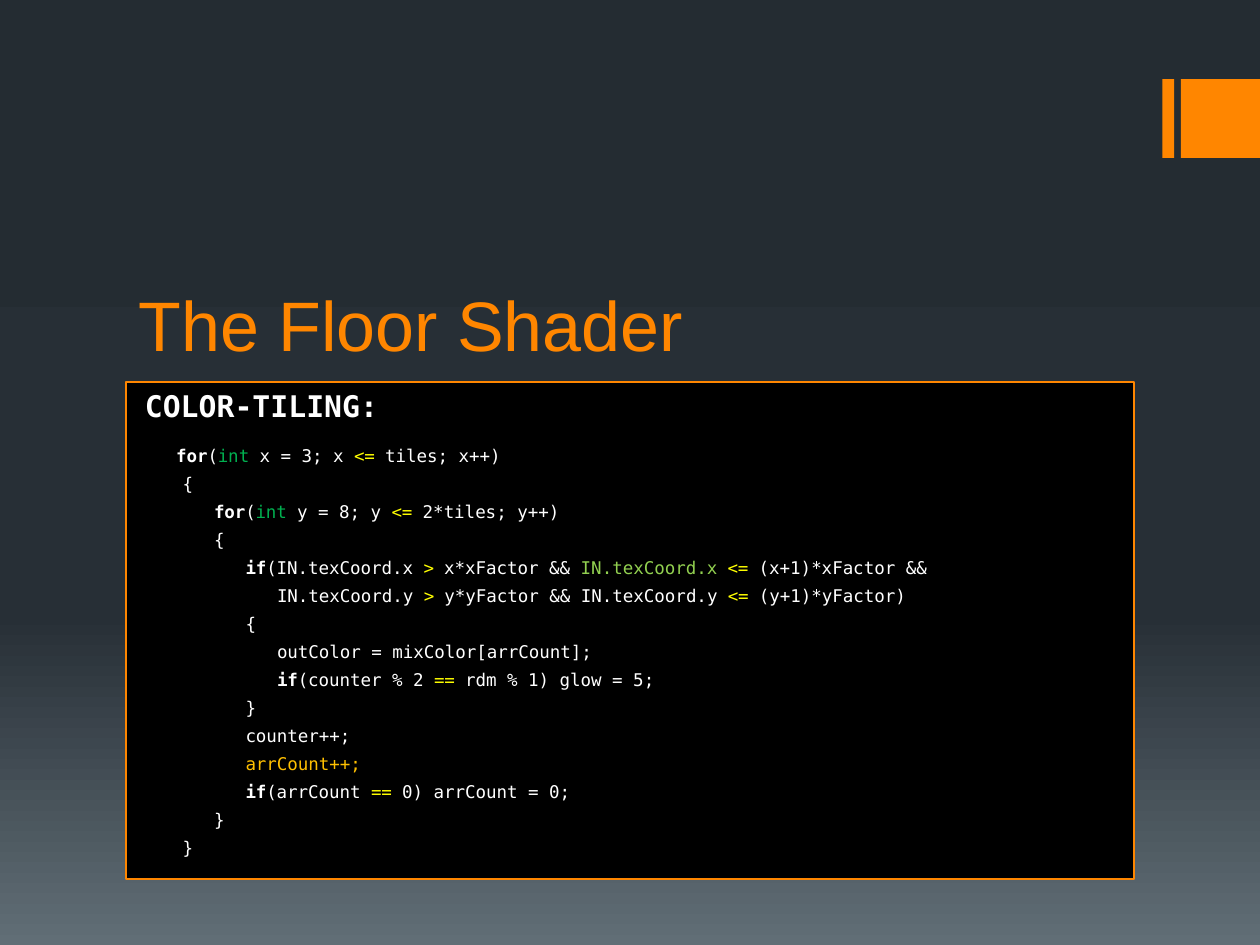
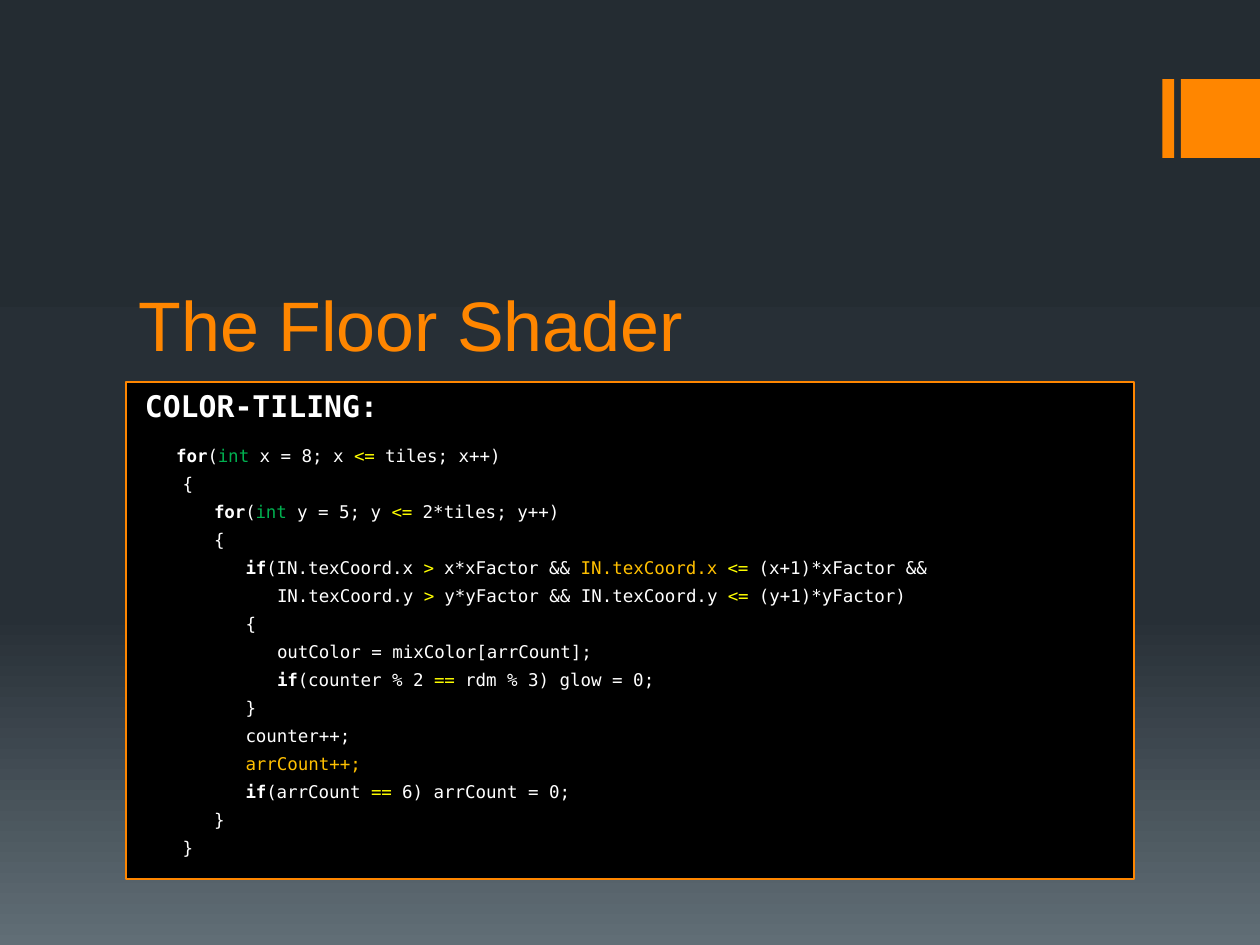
3: 3 -> 8 (312, 456)
8: 8 -> 5 (350, 513)
IN.texCoord.x colour: light green -> yellow (649, 569)
1: 1 -> 3 (539, 681)
5: 5 -> 0 (644, 681)
0: 0 -> 6 (413, 793)
